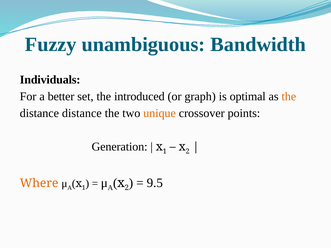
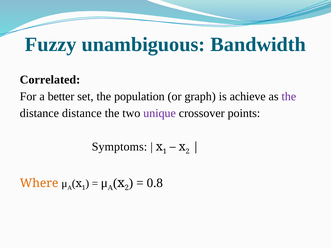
Individuals: Individuals -> Correlated (50, 80)
introduced: introduced -> population (139, 96)
optimal: optimal -> achieve (248, 96)
the colour: orange -> purple (289, 96)
unique colour: orange -> purple (160, 113)
Generation: Generation -> Symptoms (119, 147)
9.5: 9.5 -> 0.8 (155, 183)
